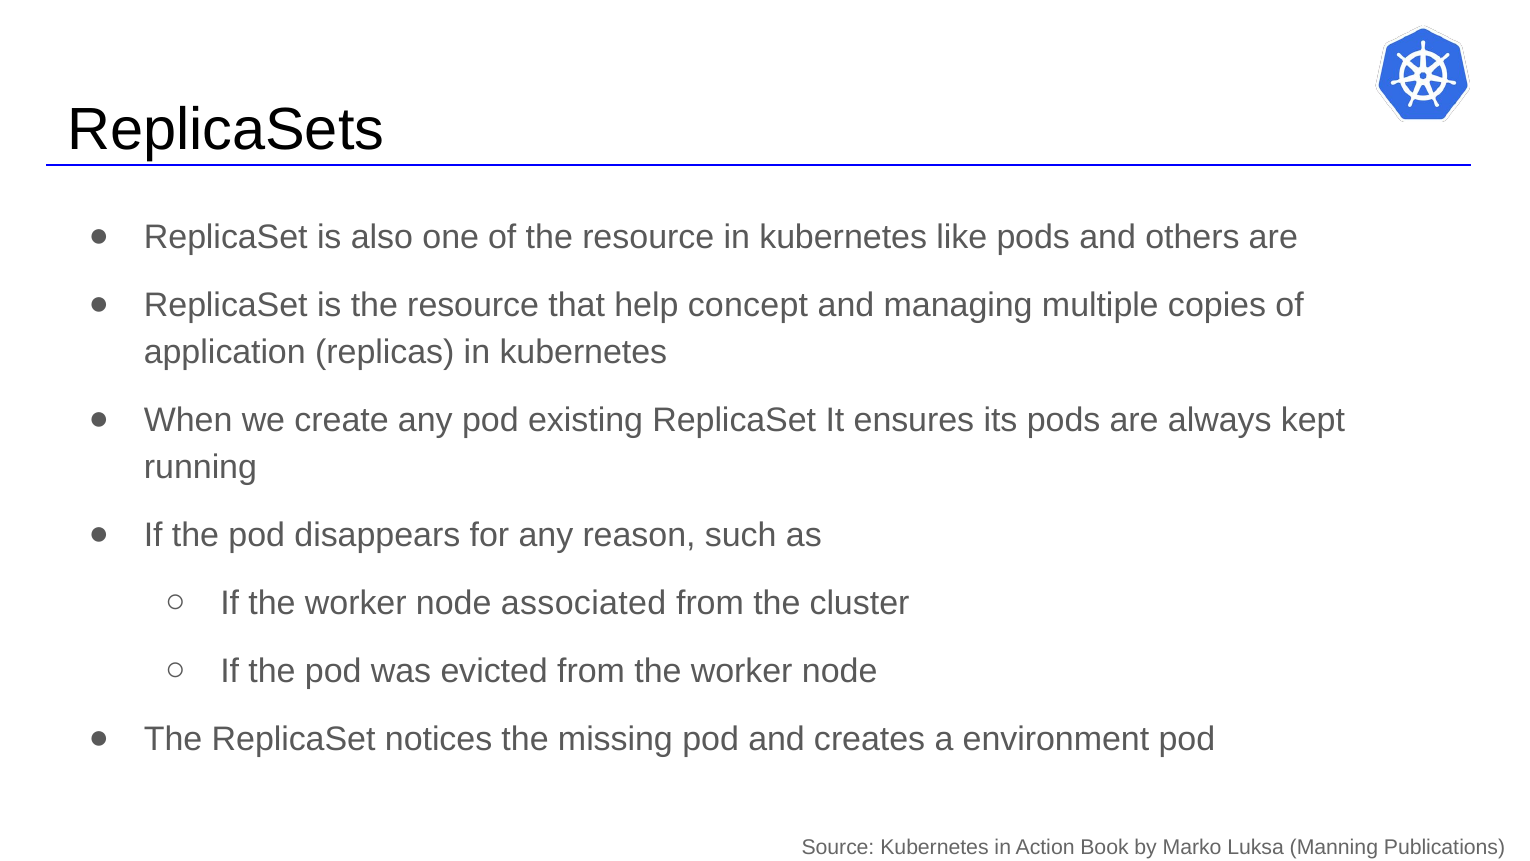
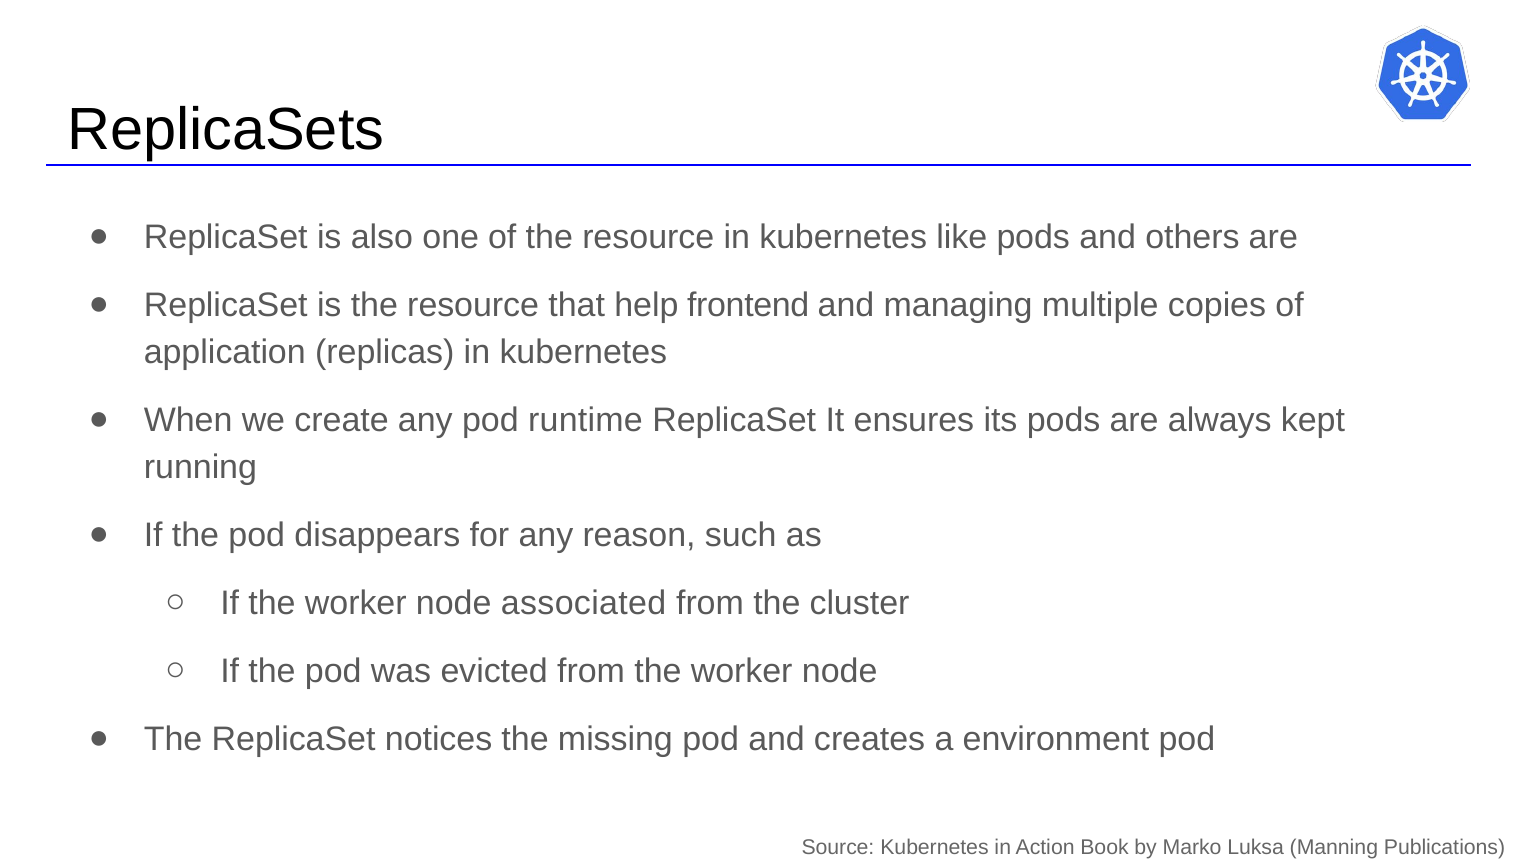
concept: concept -> frontend (748, 305)
existing: existing -> runtime (585, 420)
